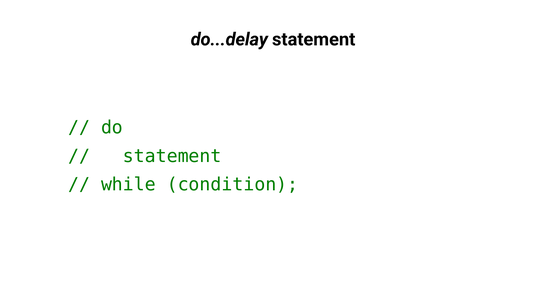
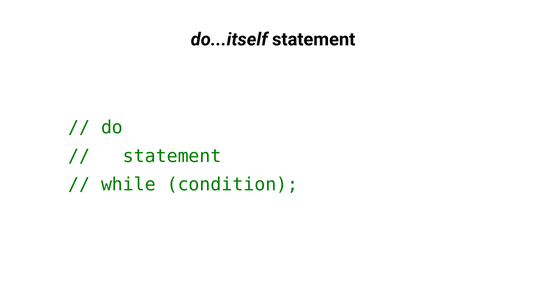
do...delay: do...delay -> do...itself (229, 39)
